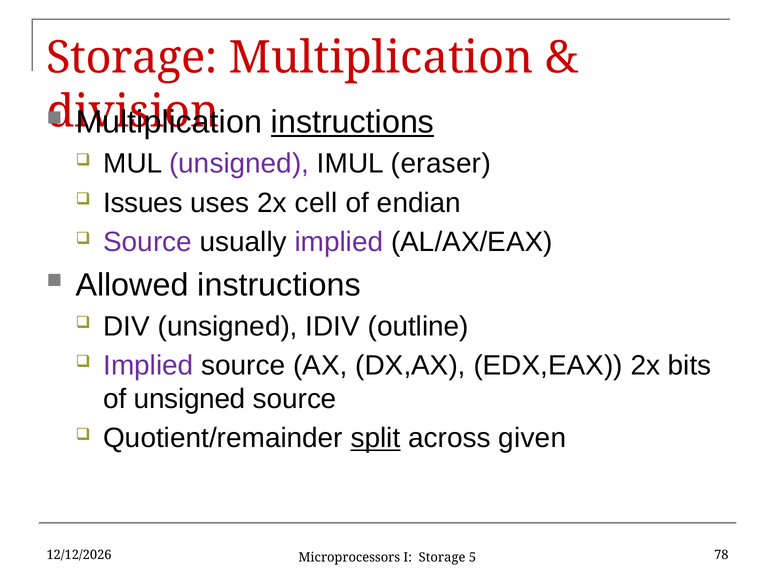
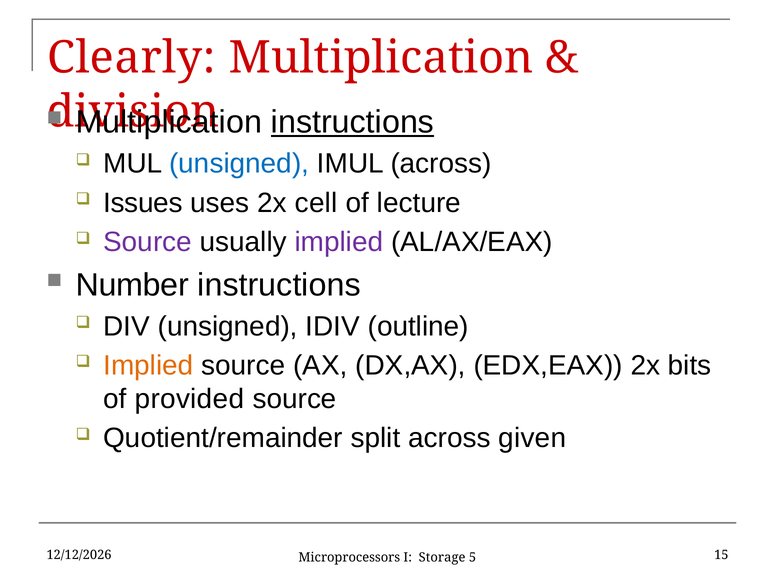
Storage: Storage -> Clearly (132, 58)
unsigned colour: purple -> blue (239, 164)
IMUL eraser: eraser -> across (441, 164)
endian: endian -> lecture (419, 203)
Allowed: Allowed -> Number (132, 285)
Implied colour: purple -> orange (148, 366)
of unsigned: unsigned -> provided (189, 399)
split underline: present -> none (375, 438)
78: 78 -> 15 (721, 555)
